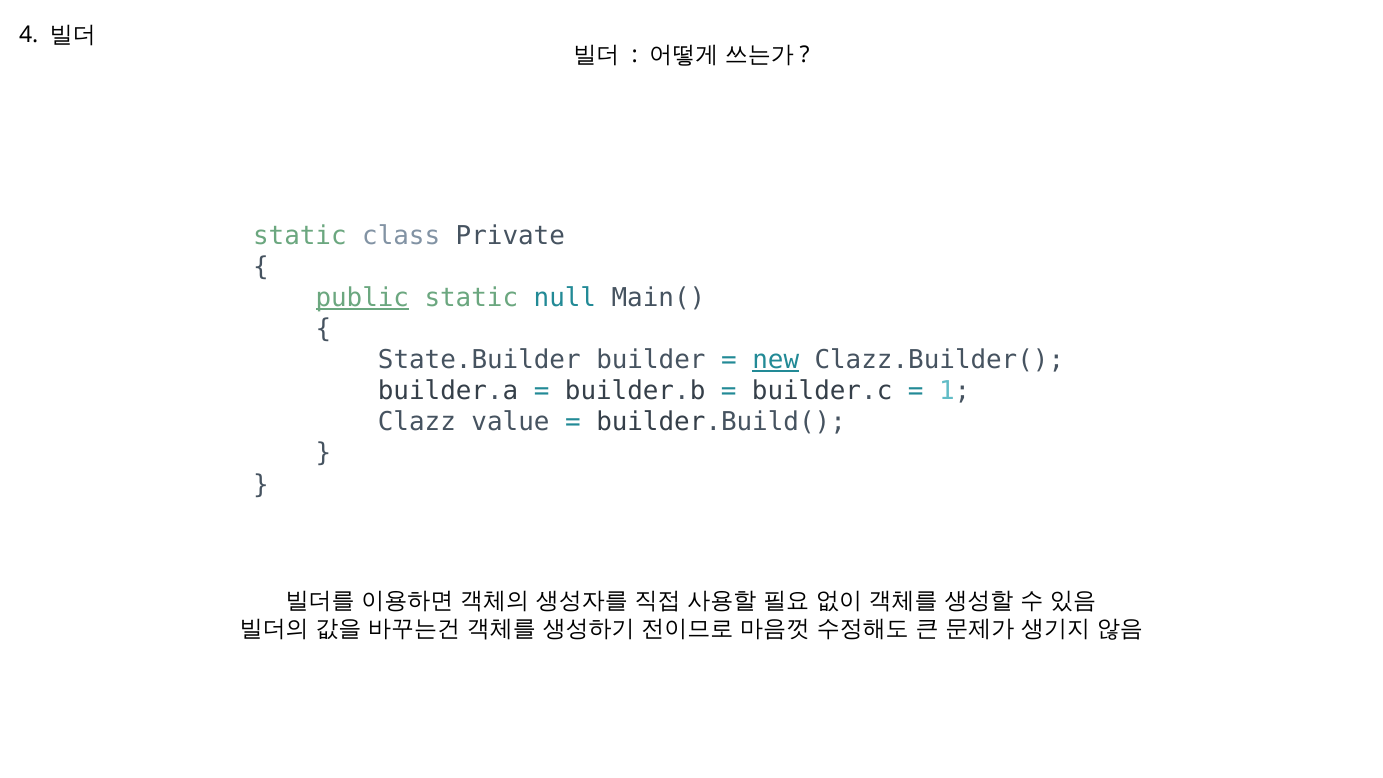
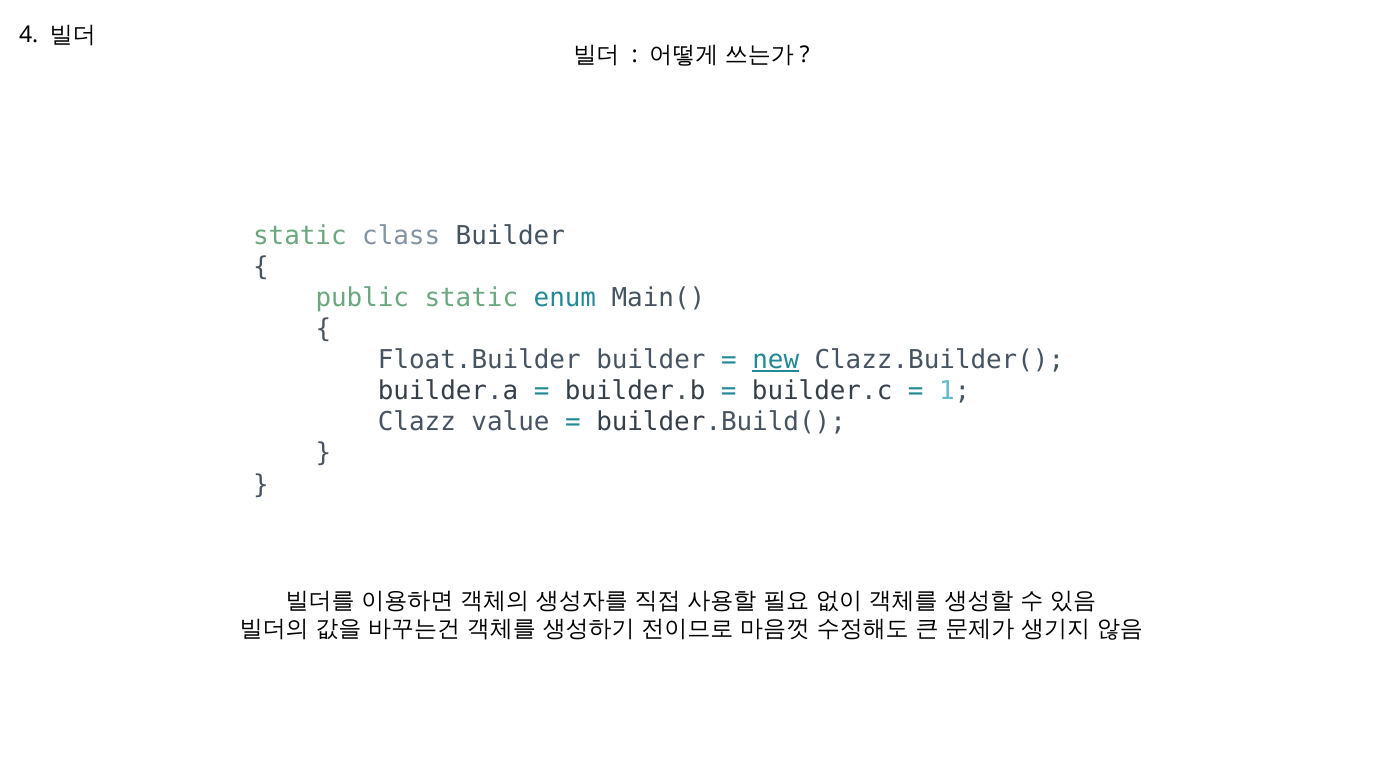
class Private: Private -> Builder (510, 236)
public underline: present -> none (362, 298)
null: null -> enum (565, 298)
State.Builder: State.Builder -> Float.Builder (479, 360)
